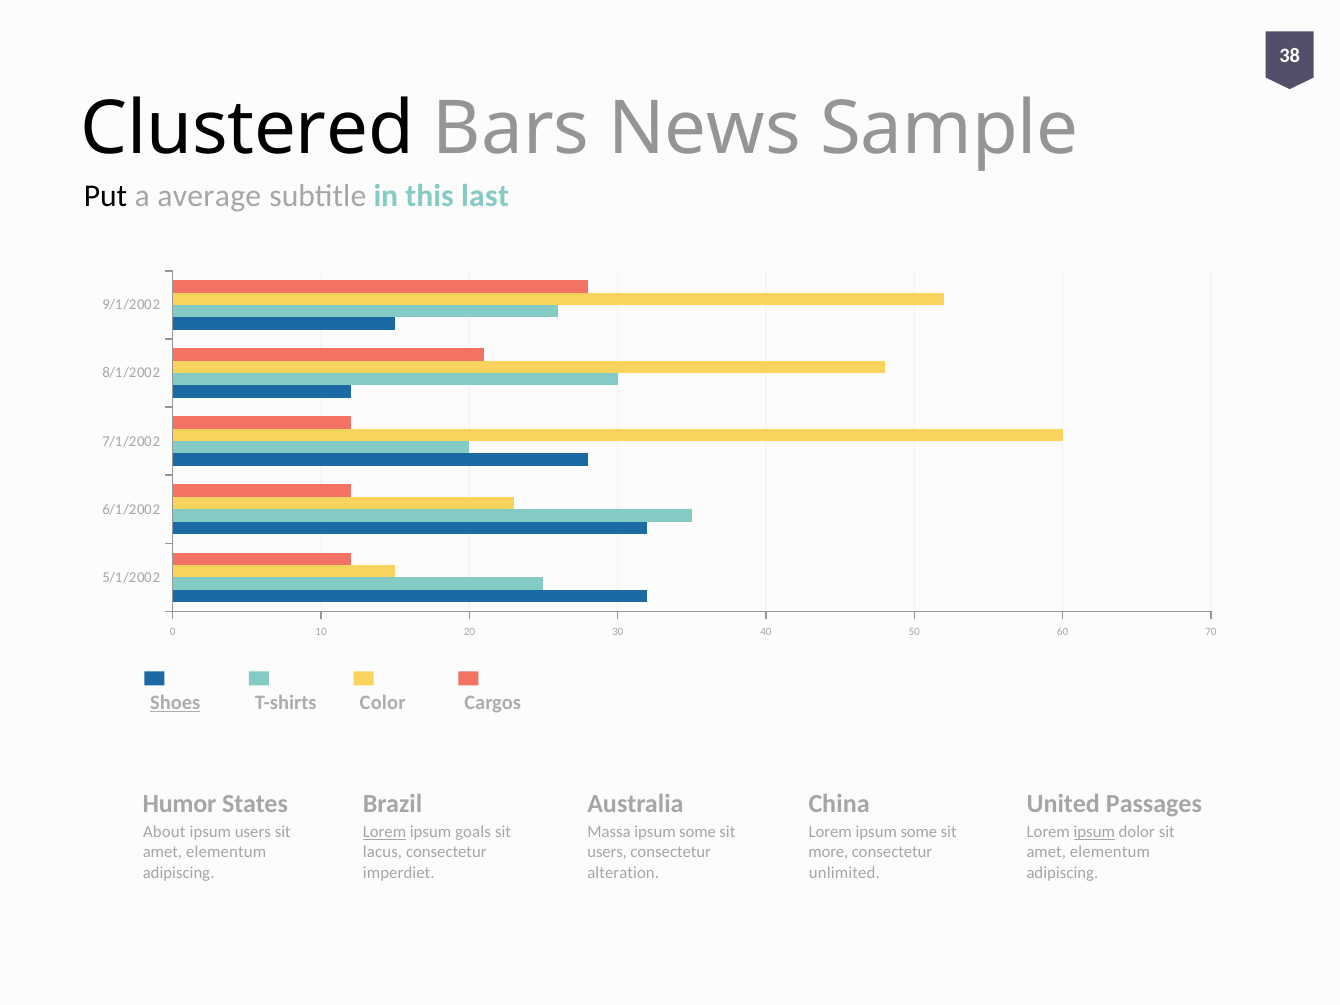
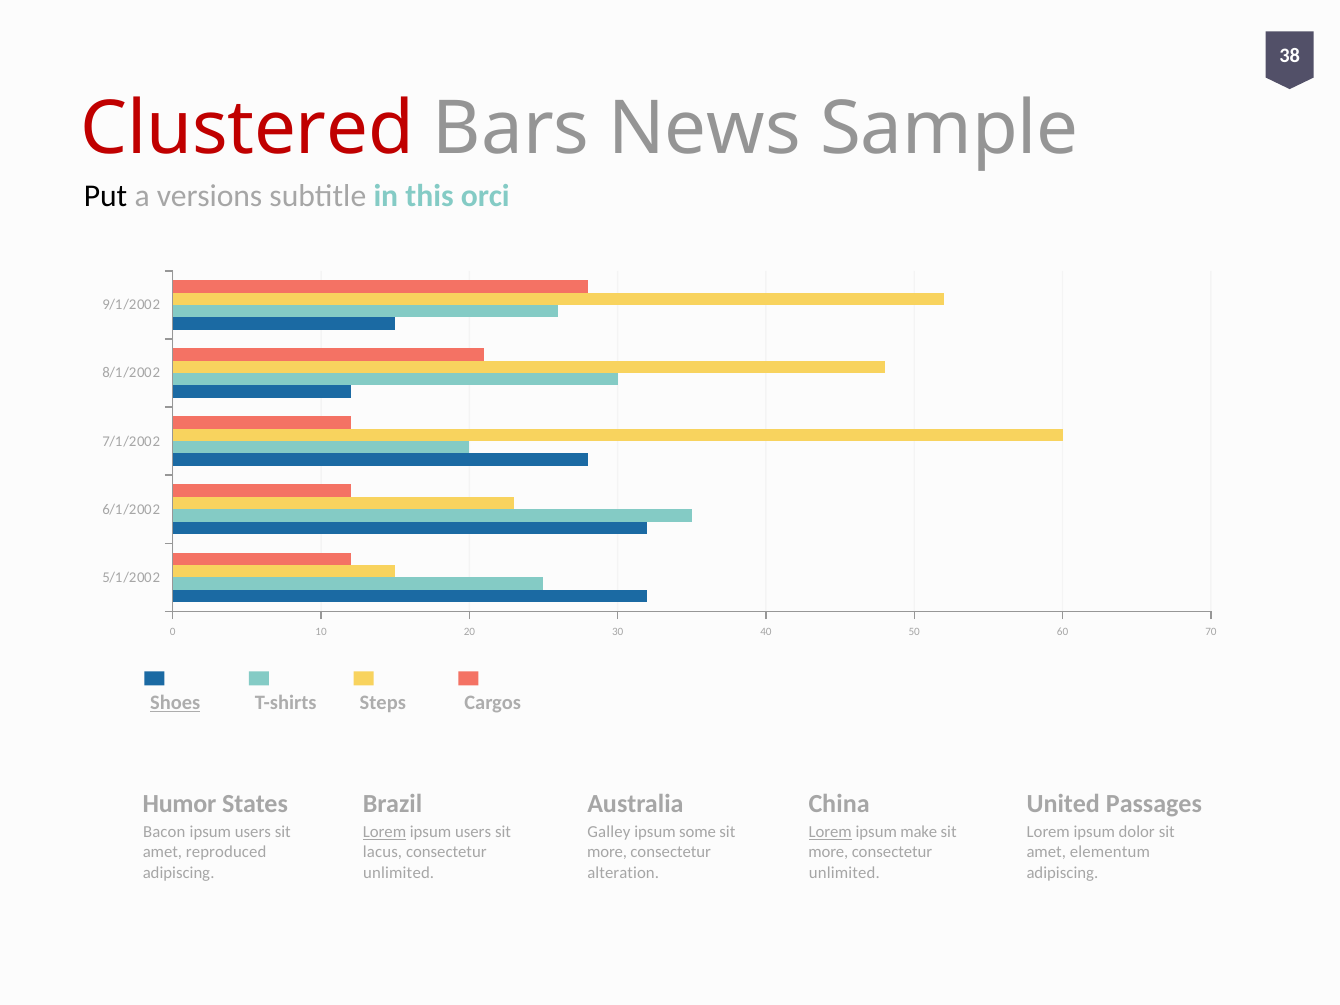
Clustered colour: black -> red (247, 129)
average: average -> versions (209, 196)
last: last -> orci (485, 196)
Color: Color -> Steps (383, 703)
About: About -> Bacon (164, 832)
goals: goals -> users (473, 832)
Massa: Massa -> Galley (609, 832)
Lorem underline: none -> present (830, 832)
some: some -> make (919, 832)
ipsum underline: present -> none (1094, 832)
elementum: elementum -> reproduced (226, 852)
users: users -> more (607, 852)
imperdiet: imperdiet -> unlimited (399, 873)
